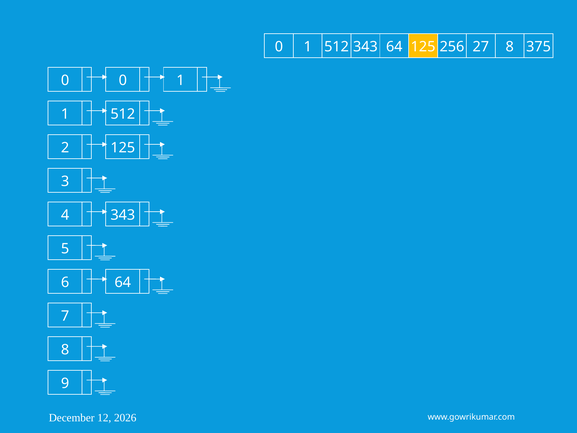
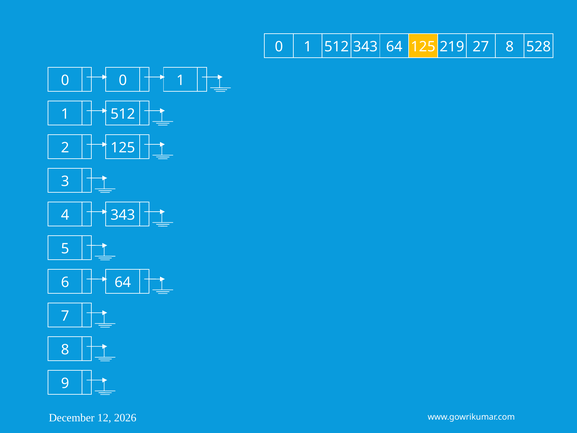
256: 256 -> 219 (452, 47)
375: 375 -> 528 (538, 47)
